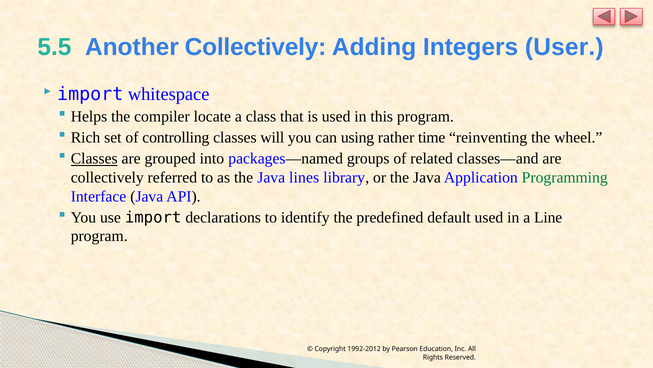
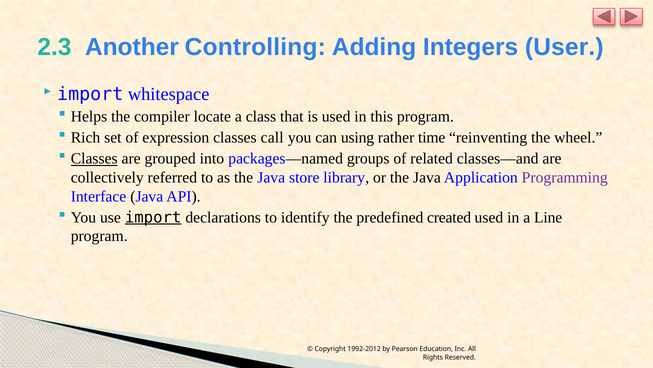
5.5: 5.5 -> 2.3 (54, 47)
Another Collectively: Collectively -> Controlling (255, 47)
controlling: controlling -> expression (176, 138)
will: will -> call (272, 138)
lines: lines -> store (304, 177)
Programming colour: green -> purple (565, 177)
import underline: none -> present (153, 217)
default: default -> created (449, 217)
